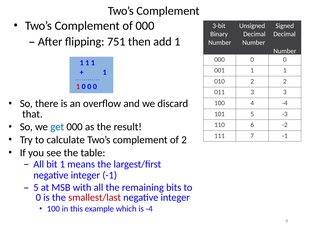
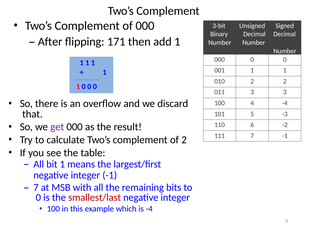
751: 751 -> 171 (116, 42)
get colour: blue -> purple (57, 127)
5: 5 -> 7 (36, 187)
